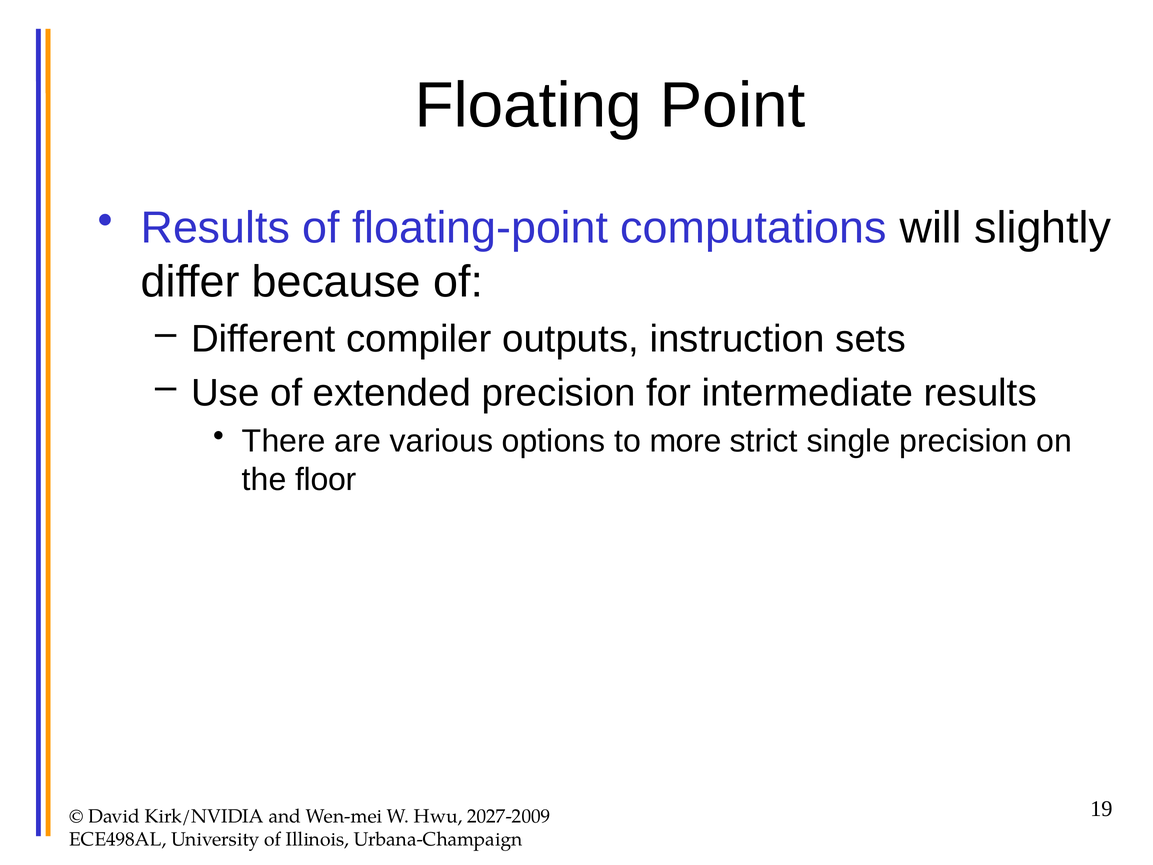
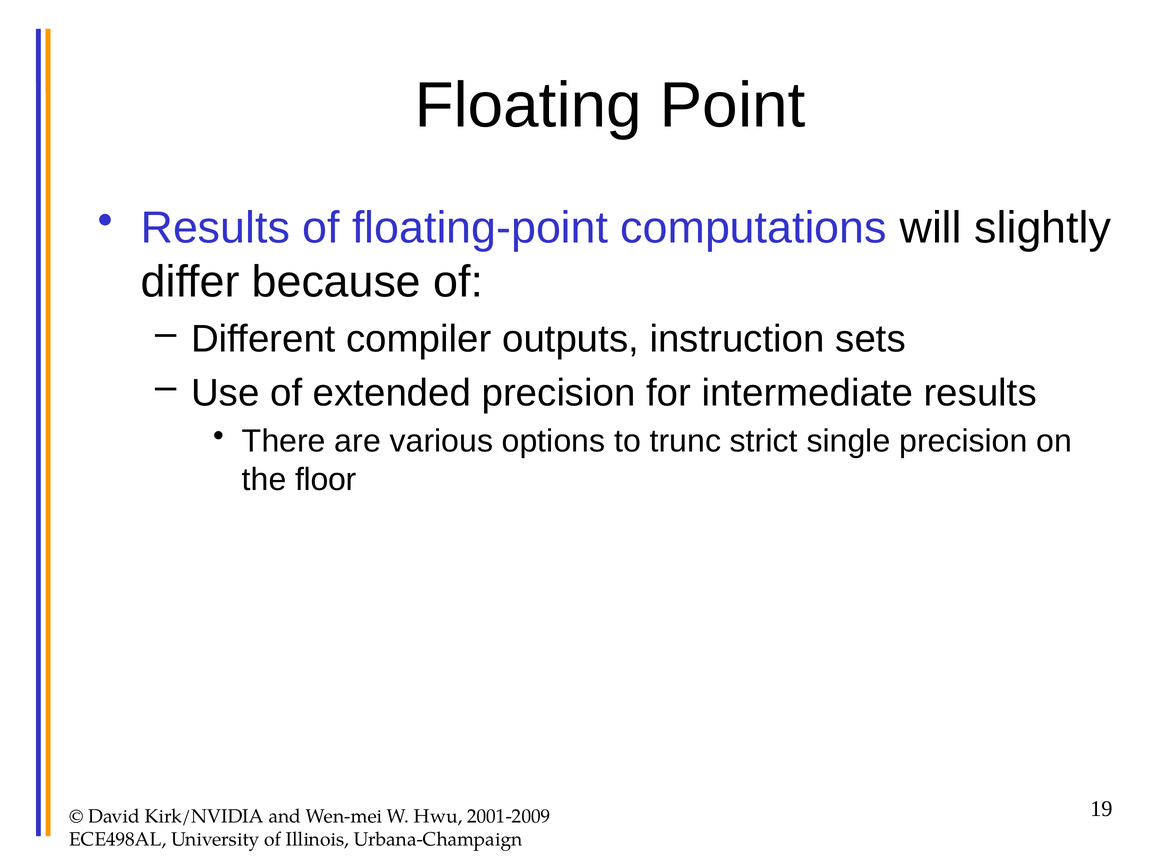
more: more -> trunc (685, 441)
2027-2009: 2027-2009 -> 2001-2009 (509, 816)
